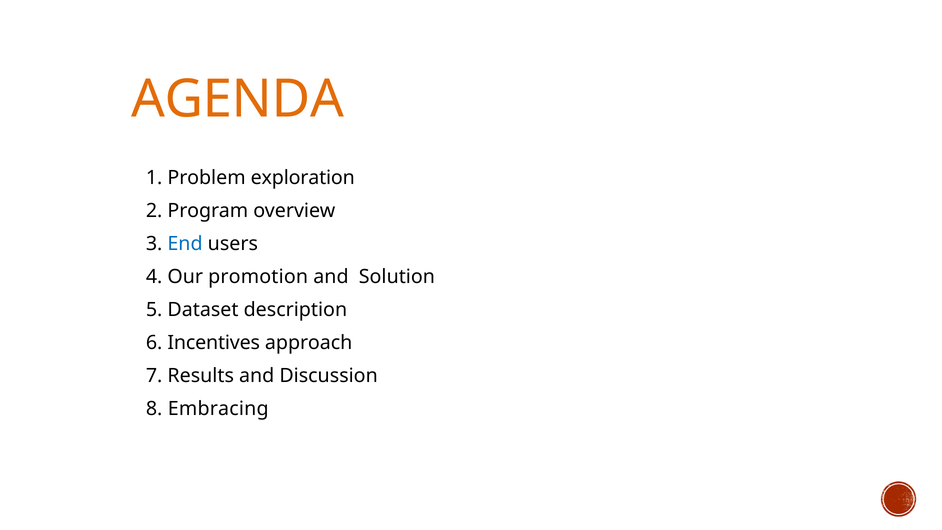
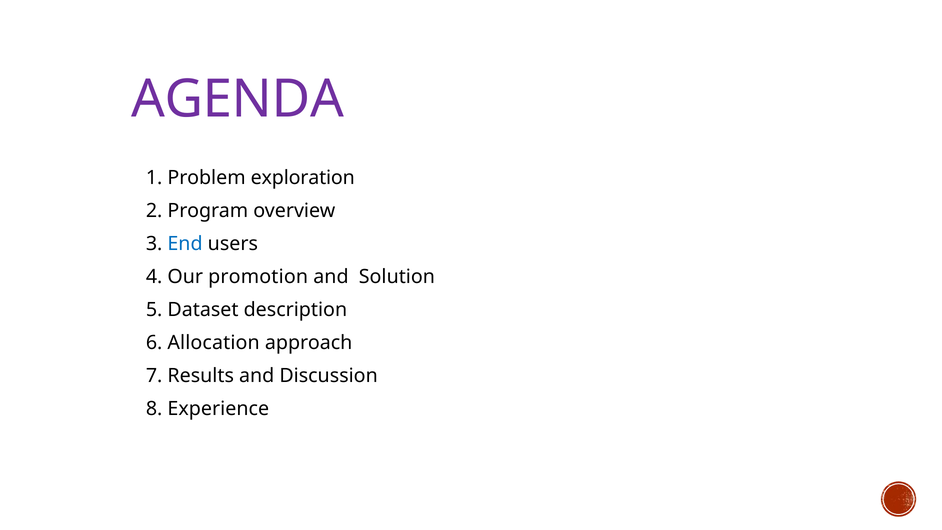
AGENDA colour: orange -> purple (237, 99)
Incentives: Incentives -> Allocation (214, 343)
Embracing: Embracing -> Experience (218, 409)
